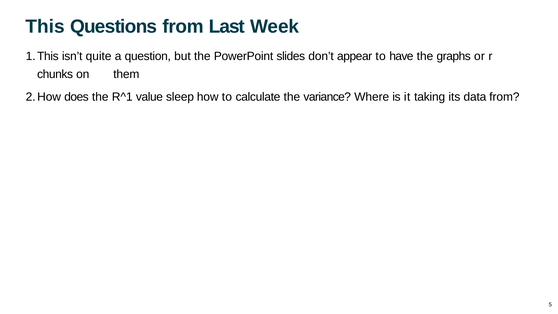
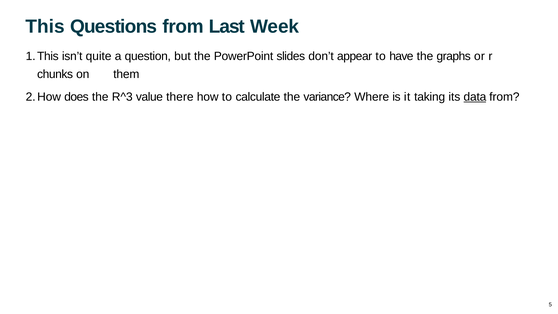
R^1: R^1 -> R^3 (122, 97)
sleep: sleep -> there (180, 97)
data underline: none -> present (475, 97)
